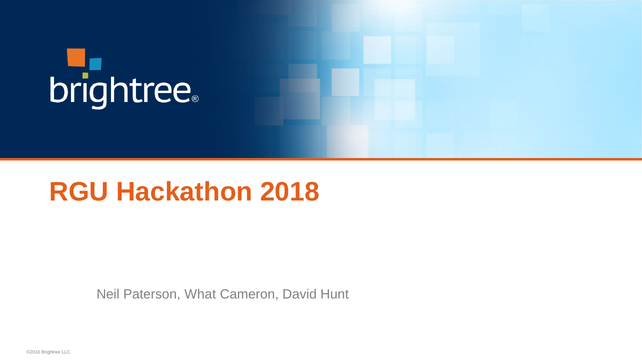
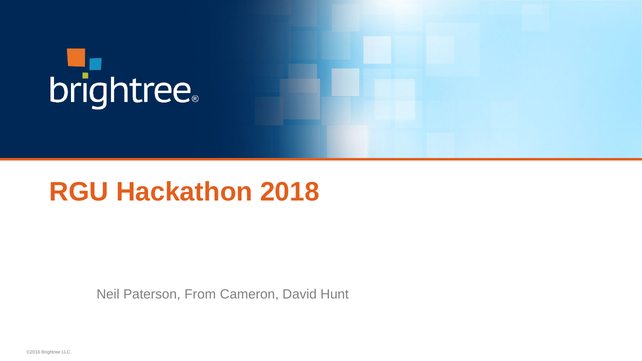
What: What -> From (200, 295)
